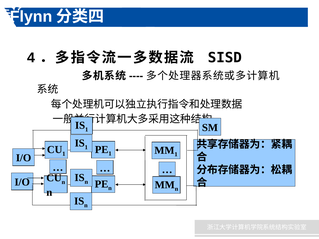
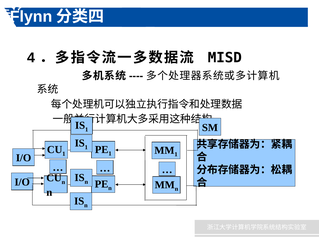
SISD: SISD -> MISD (225, 58)
